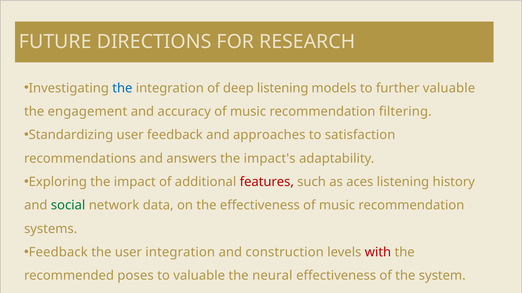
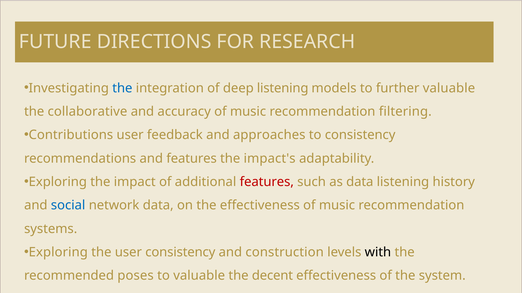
engagement: engagement -> collaborative (87, 112)
Standardizing: Standardizing -> Contributions (71, 135)
to satisfaction: satisfaction -> consistency (360, 135)
and answers: answers -> features (192, 159)
as aces: aces -> data (360, 182)
social colour: green -> blue (68, 206)
Feedback: Feedback -> Exploring (58, 253)
user integration: integration -> consistency (180, 253)
with colour: red -> black (378, 253)
neural: neural -> decent (272, 276)
